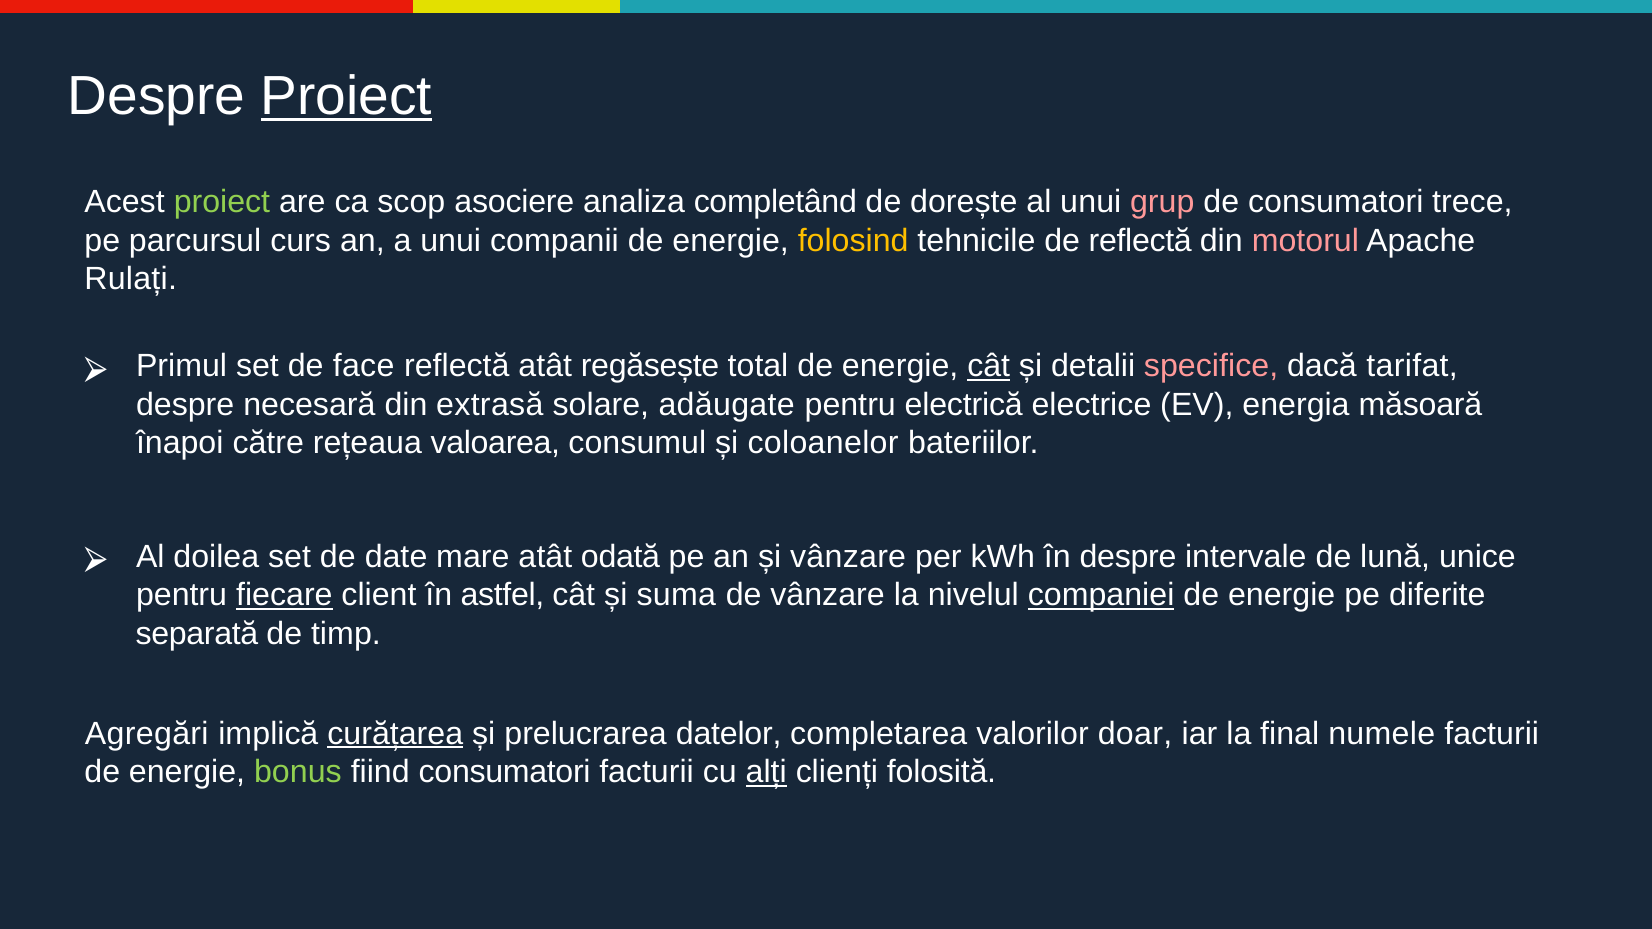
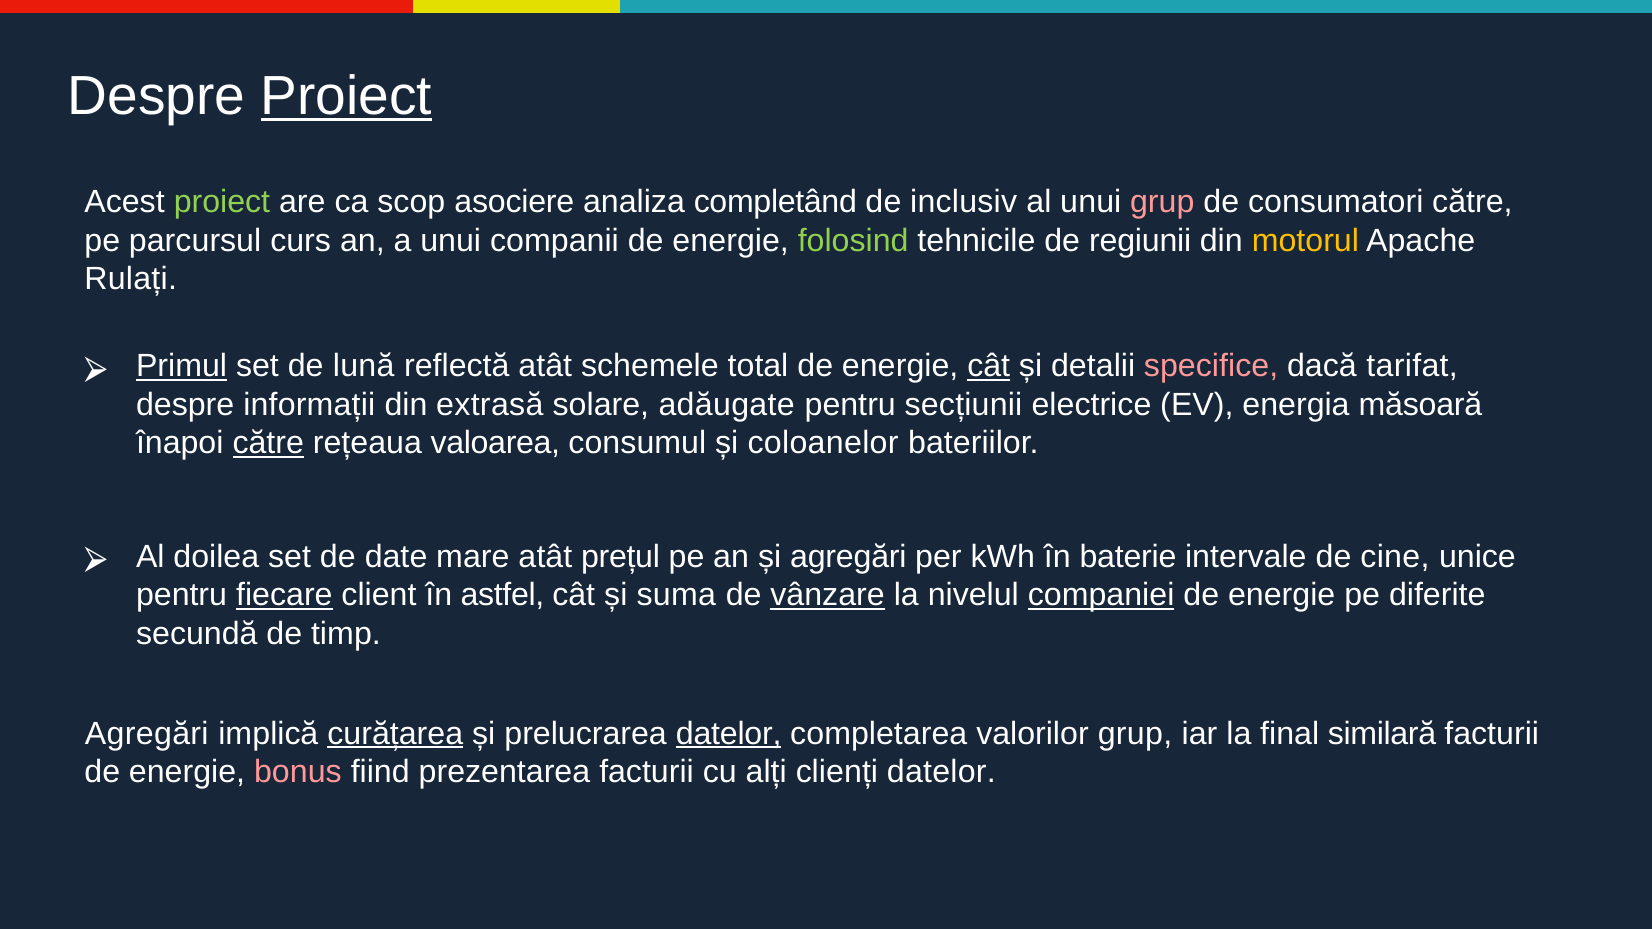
dorește: dorește -> inclusiv (964, 202)
consumatori trece: trece -> către (1472, 202)
folosind colour: yellow -> light green (853, 241)
de reflectă: reflectă -> regiunii (1140, 241)
motorul colour: pink -> yellow (1305, 241)
Primul underline: none -> present (182, 366)
face: face -> lună (364, 366)
regăsește: regăsește -> schemele (650, 366)
necesară: necesară -> informații (309, 405)
electrică: electrică -> secțiunii (963, 405)
către underline: none -> present (268, 443)
odată: odată -> prețul (620, 557)
și vânzare: vânzare -> agregări (848, 557)
în despre: despre -> baterie (1128, 557)
lună: lună -> cine (1395, 557)
vânzare underline: none -> present (828, 595)
separată: separată -> secundă (197, 634)
datelor underline: none -> present (729, 734)
valorilor doar: doar -> grup (1135, 734)
numele: numele -> similară (1382, 734)
bonus colour: light green -> pink (298, 772)
fiind consumatori: consumatori -> prezentarea (504, 772)
alți underline: present -> none (766, 772)
clienți folosită: folosită -> datelor (941, 772)
